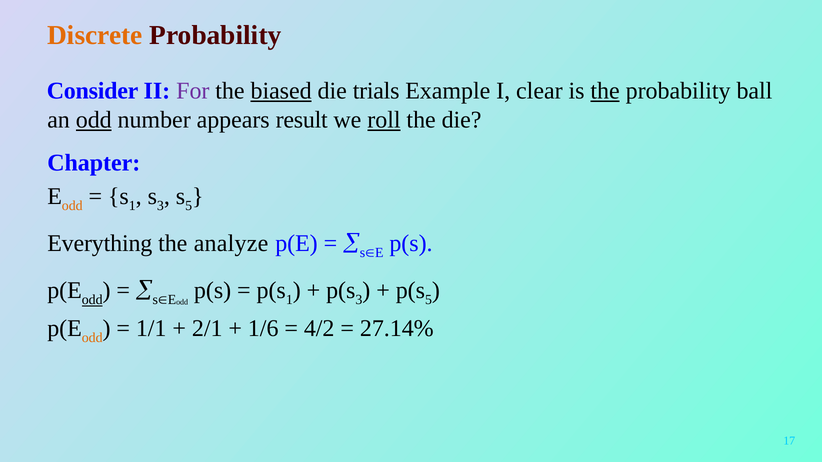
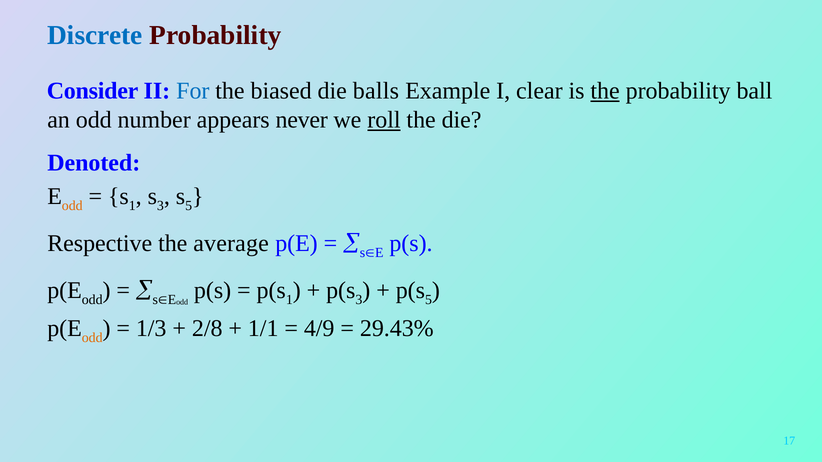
Discrete colour: orange -> blue (95, 35)
For colour: purple -> blue (193, 91)
biased underline: present -> none (281, 91)
trials: trials -> balls (376, 91)
odd underline: present -> none (94, 120)
result: result -> never (302, 120)
Chapter: Chapter -> Denoted (94, 163)
Everything: Everything -> Respective (100, 244)
analyze: analyze -> average (231, 244)
odd underline: present -> none (92, 300)
1/1: 1/1 -> 1/3 (151, 328)
2/1: 2/1 -> 2/8 (207, 328)
1/6: 1/6 -> 1/1 (263, 328)
4/2: 4/2 -> 4/9 (319, 328)
27.14%: 27.14% -> 29.43% (397, 328)
